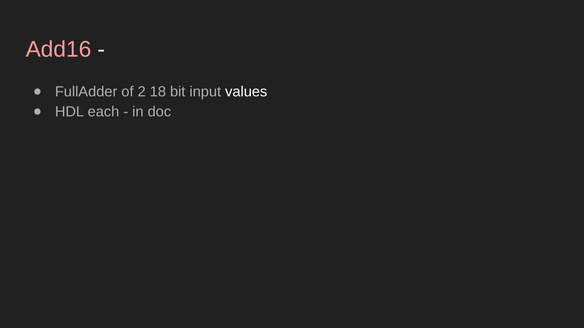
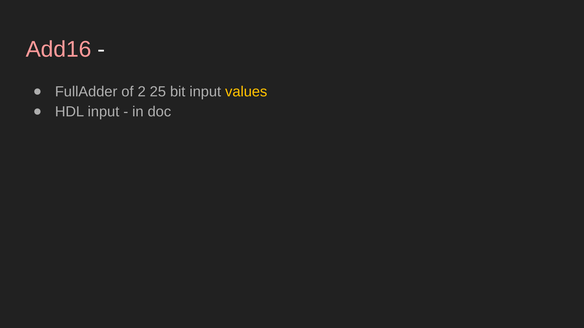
18: 18 -> 25 (158, 92)
values colour: white -> yellow (246, 92)
HDL each: each -> input (103, 112)
